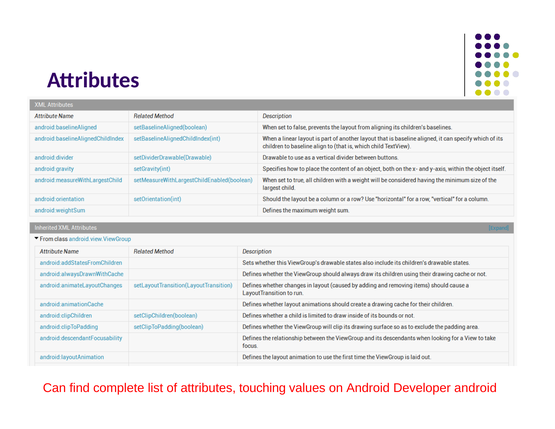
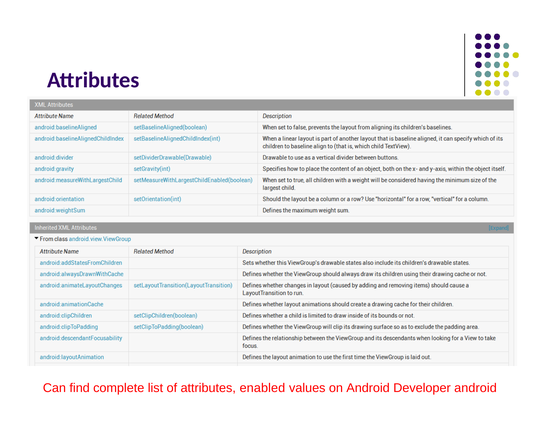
touching: touching -> enabled (262, 388)
